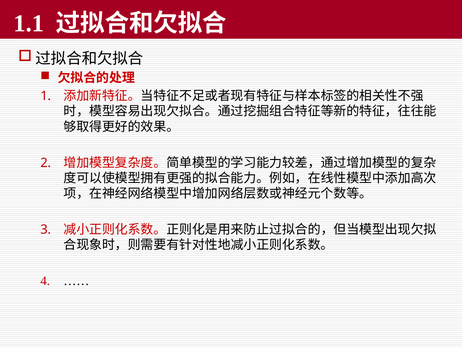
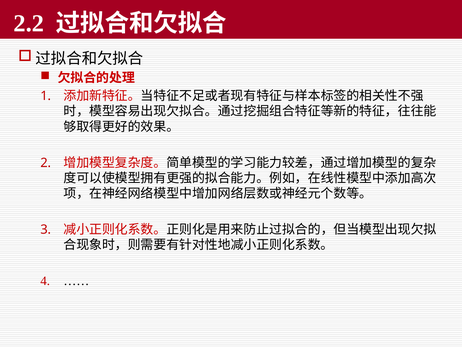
1.1: 1.1 -> 2.2 (29, 23)
